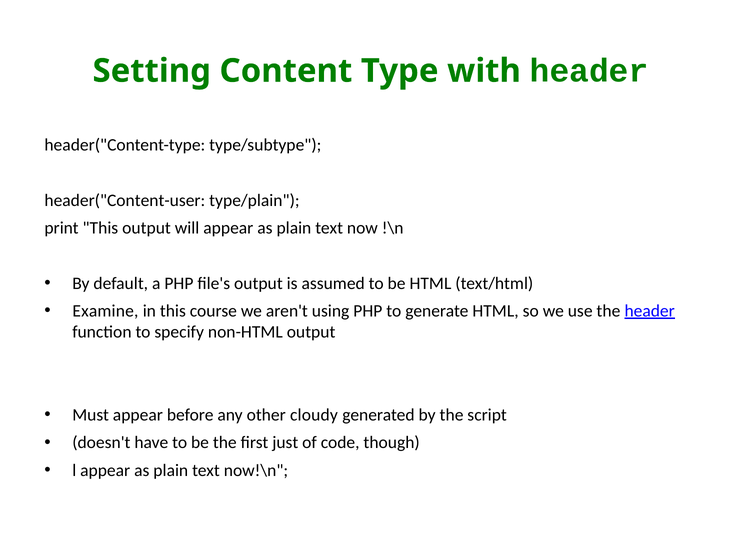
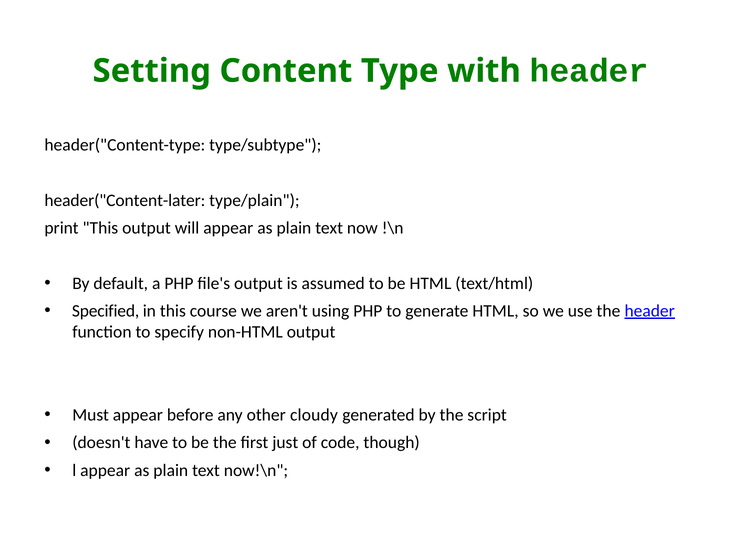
header("Content-user: header("Content-user -> header("Content-later (125, 200)
Examine: Examine -> Specified (106, 311)
